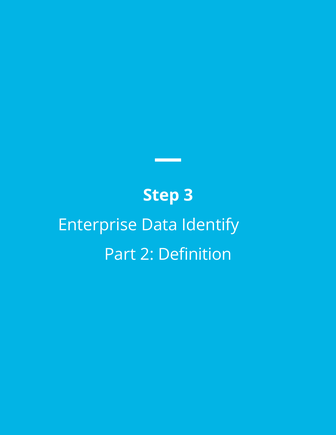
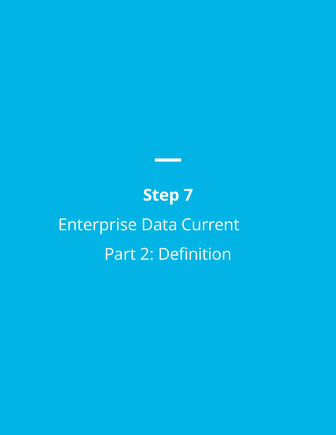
3: 3 -> 7 (188, 195)
Identify: Identify -> Current (210, 225)
